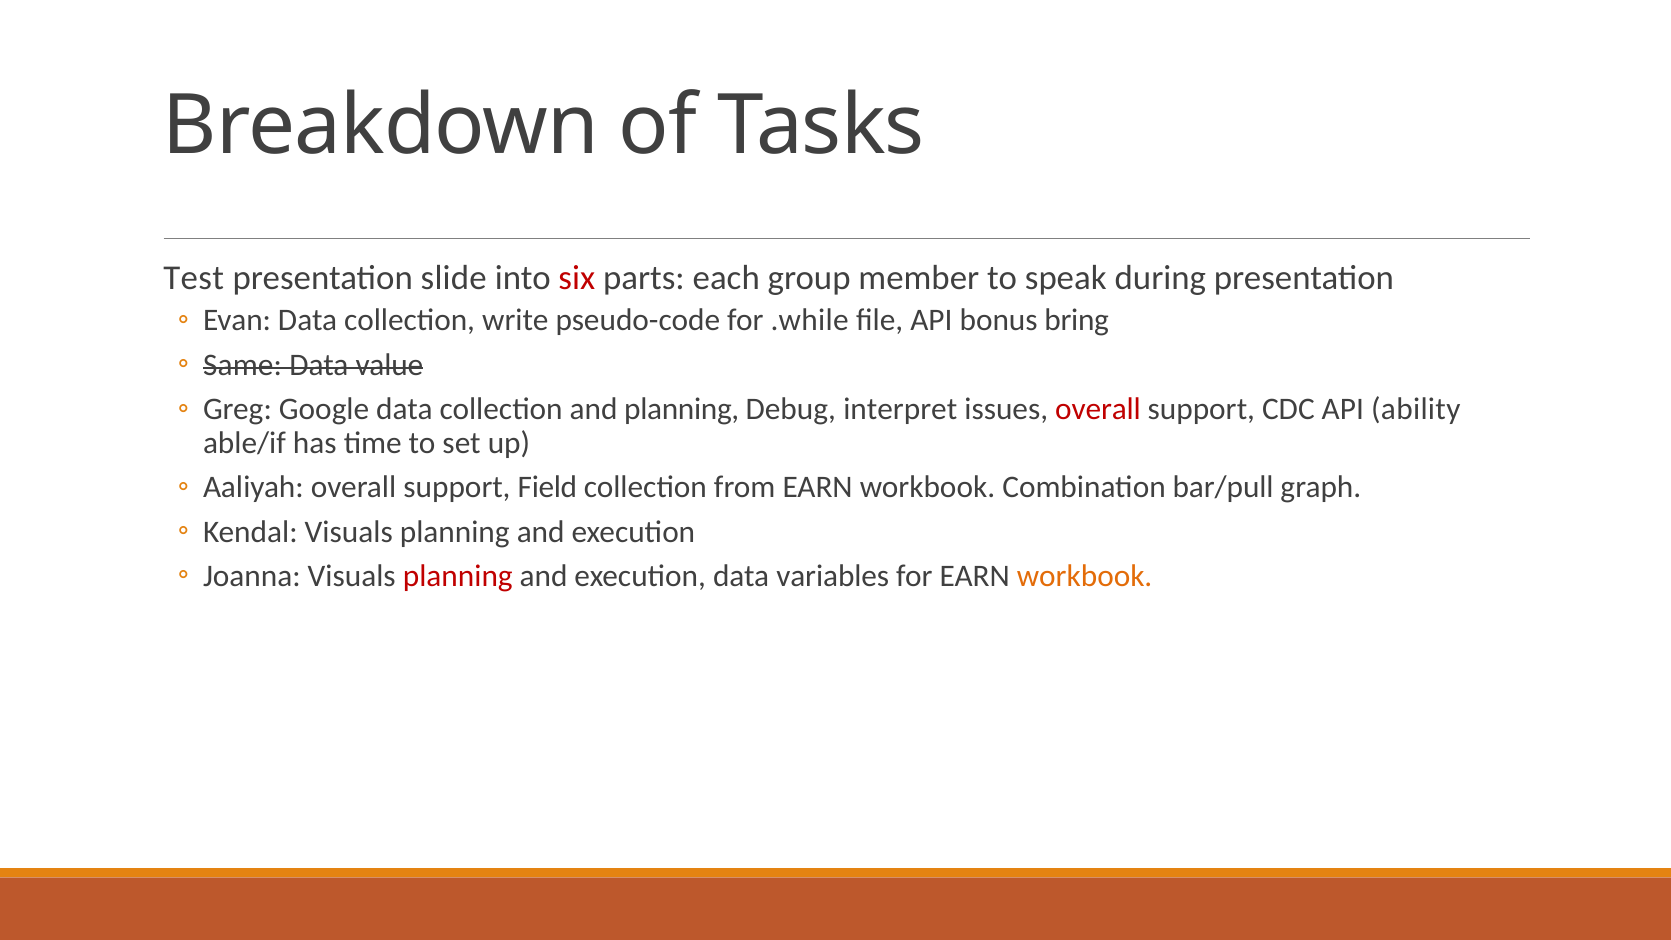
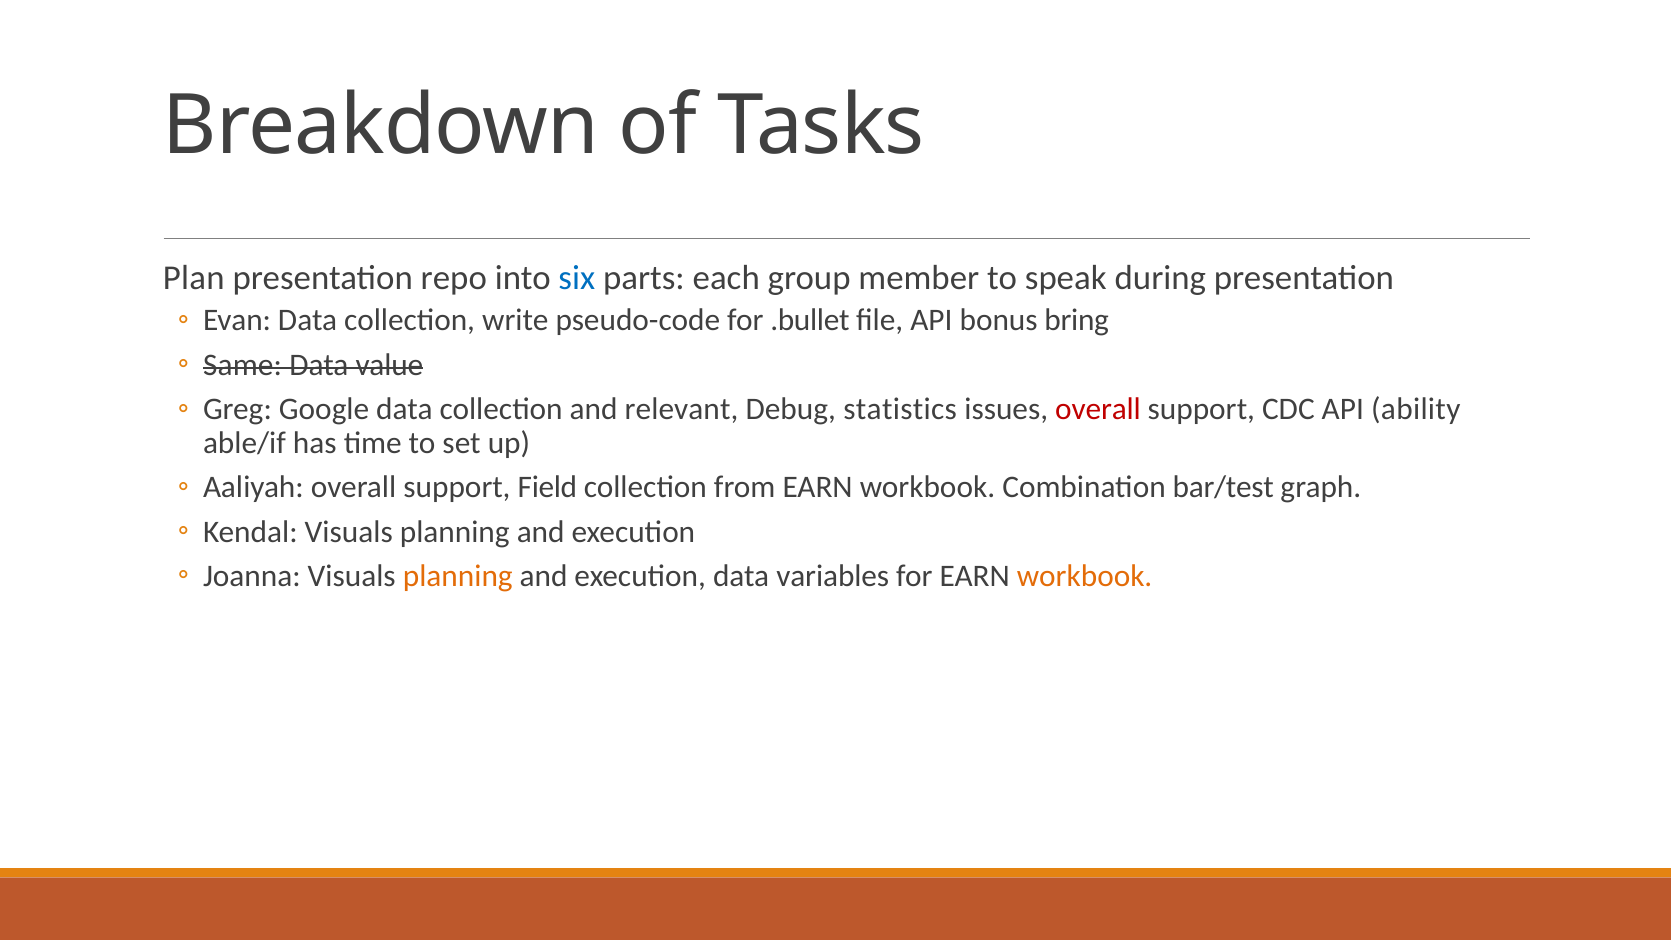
Test: Test -> Plan (194, 278)
slide: slide -> repo (454, 278)
six colour: red -> blue (577, 278)
.while: .while -> .bullet (810, 321)
and planning: planning -> relevant (682, 409)
interpret: interpret -> statistics (900, 409)
bar/pull: bar/pull -> bar/test (1223, 487)
planning colour: red -> orange (458, 576)
